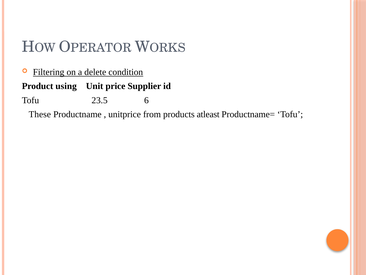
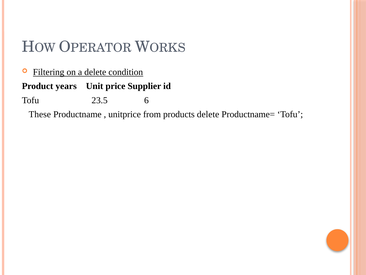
using: using -> years (66, 86)
products atleast: atleast -> delete (208, 114)
